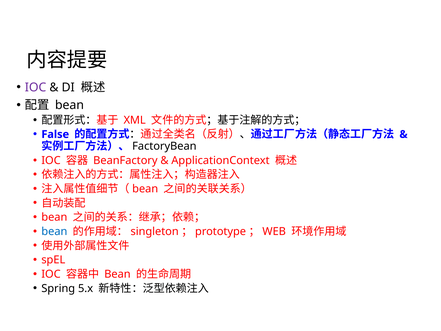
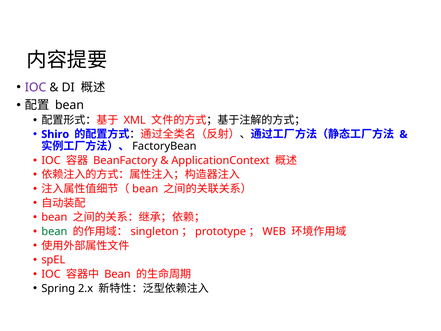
False: False -> Shiro (55, 134)
bean colour: blue -> green (54, 231)
5.x: 5.x -> 2.x (86, 288)
